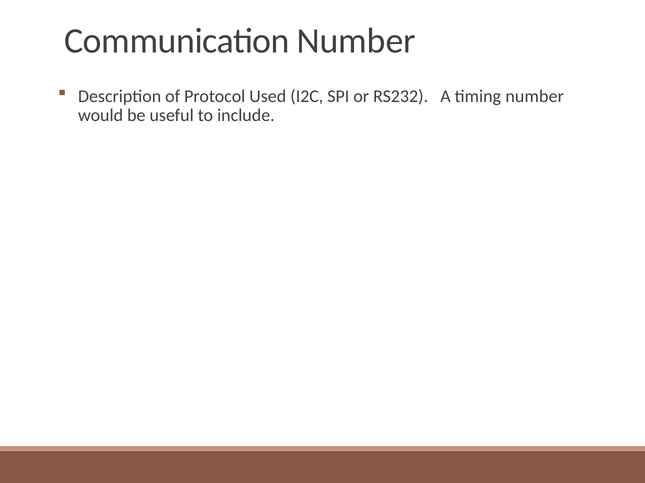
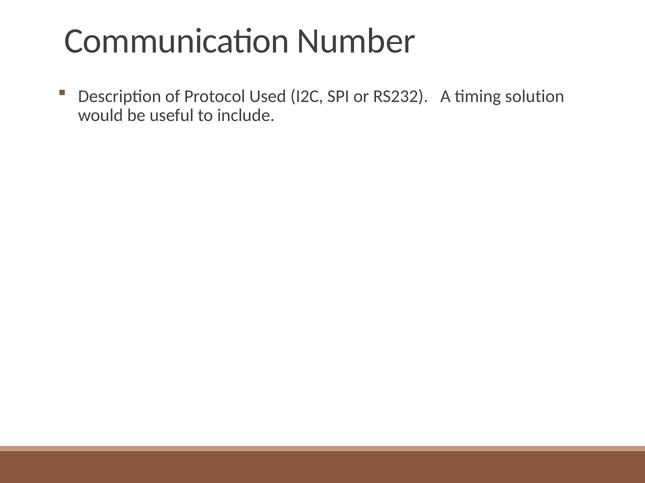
timing number: number -> solution (535, 96)
